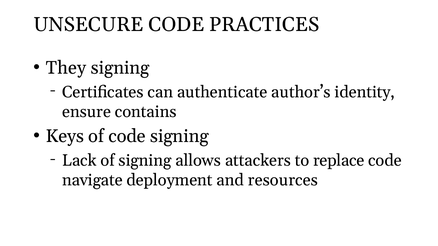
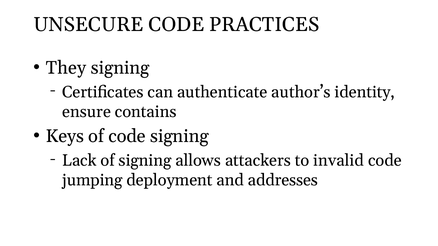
replace: replace -> invalid (339, 161)
navigate: navigate -> jumping (92, 180)
resources: resources -> addresses (283, 180)
